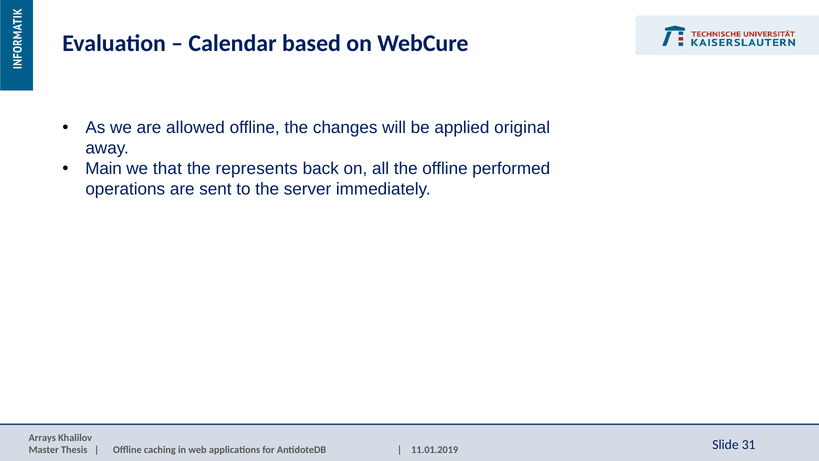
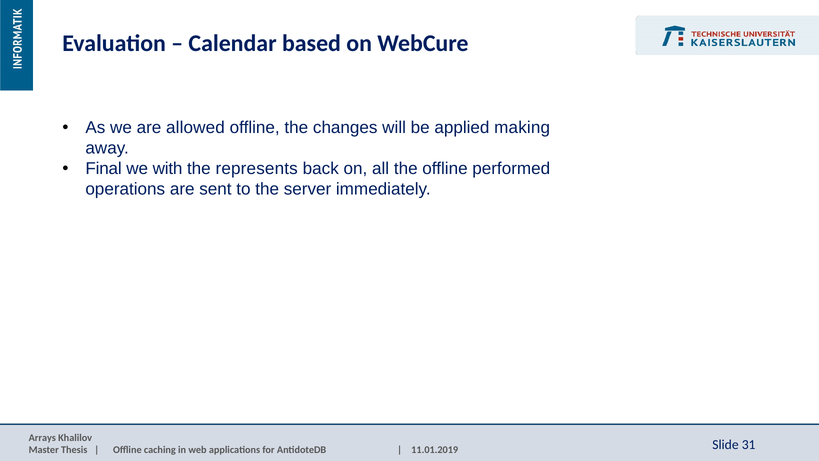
original: original -> making (522, 128)
Main: Main -> Final (104, 169)
that: that -> with (168, 169)
